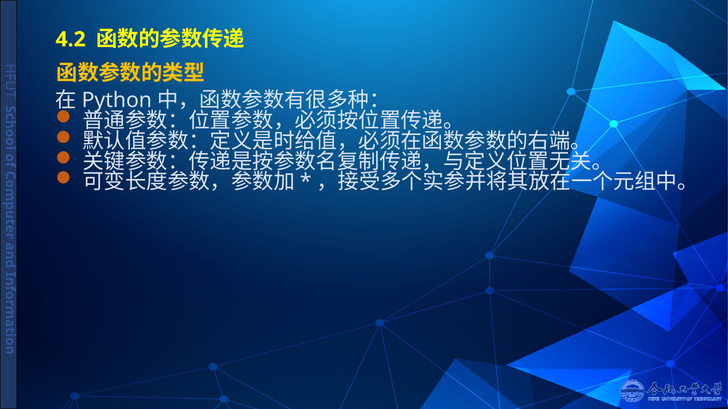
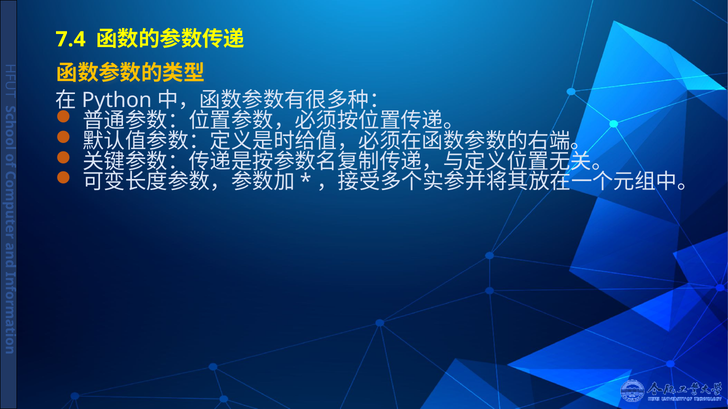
4.2: 4.2 -> 7.4 (71, 39)
